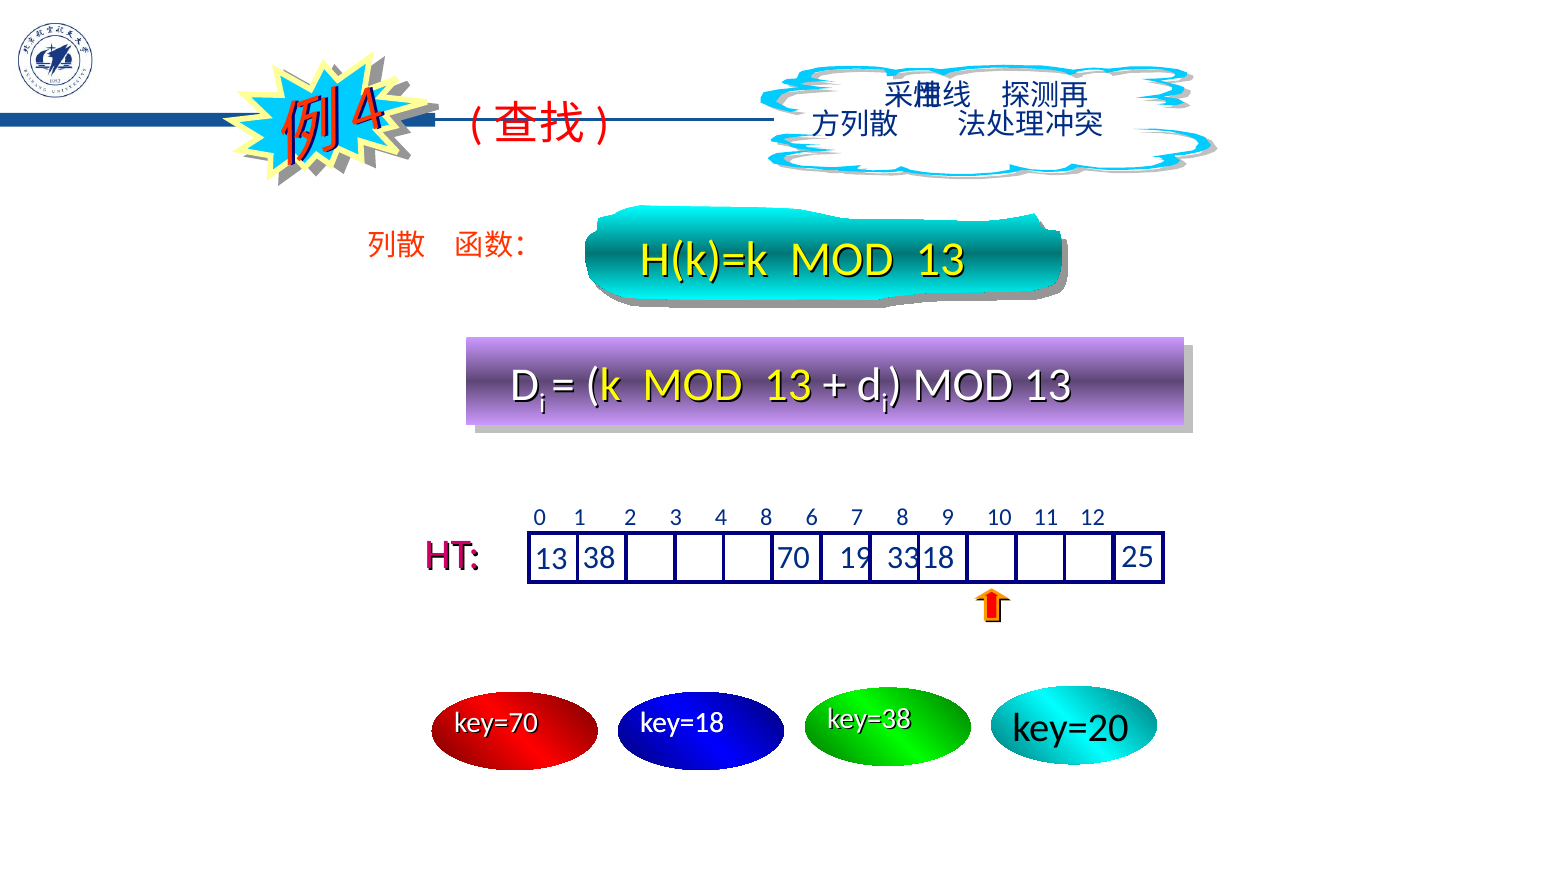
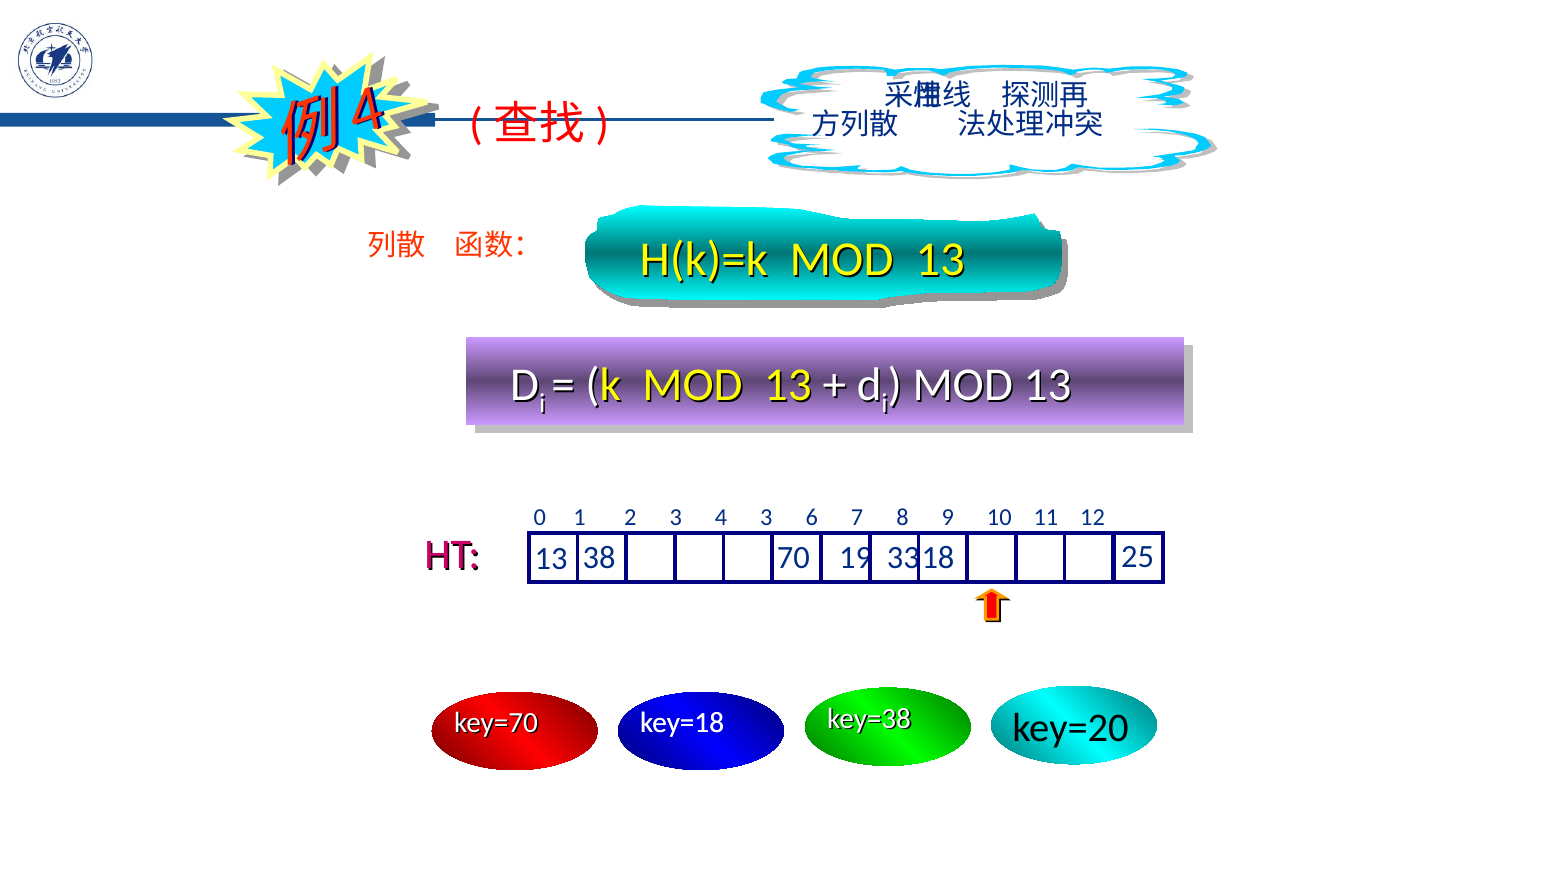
4 8: 8 -> 3 (766, 518)
